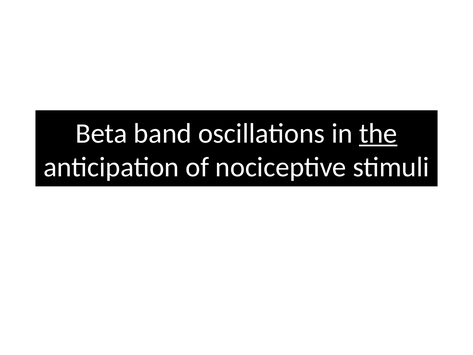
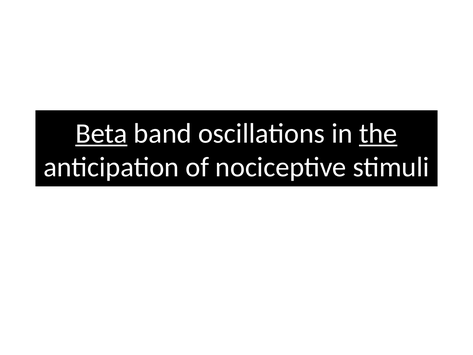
Beta underline: none -> present (101, 133)
